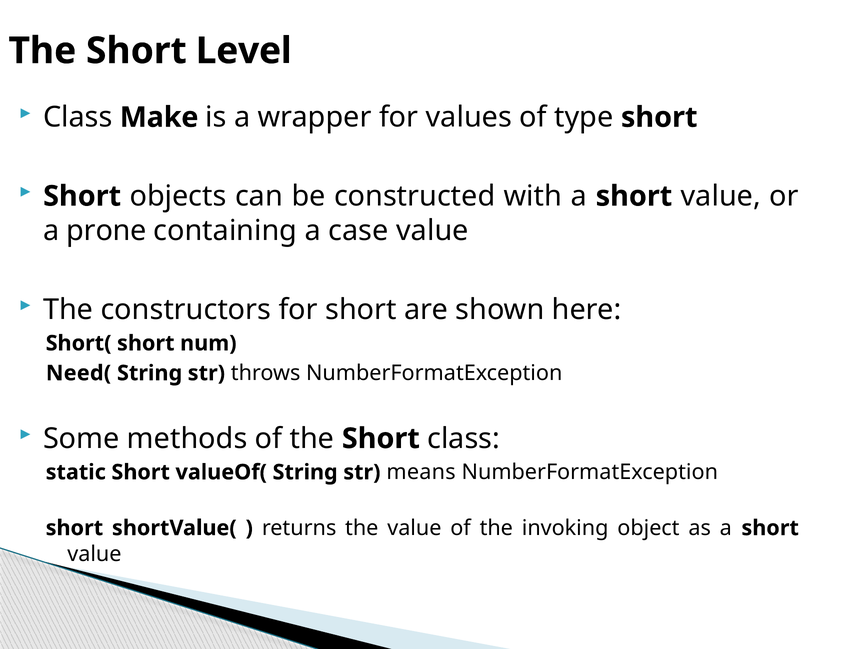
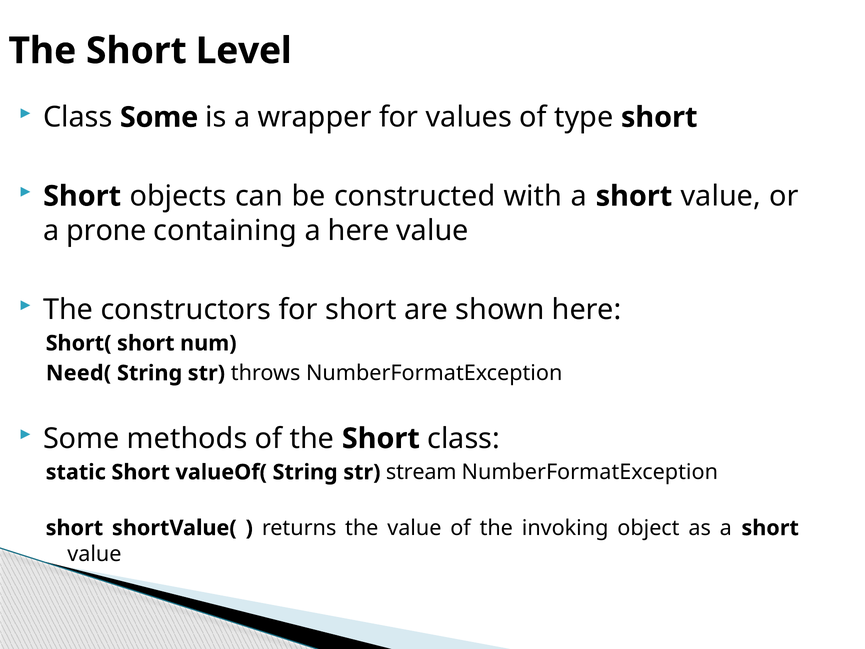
Class Make: Make -> Some (159, 117)
a case: case -> here (359, 231)
means: means -> stream (421, 472)
